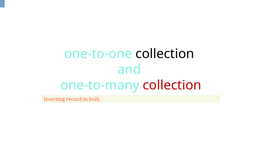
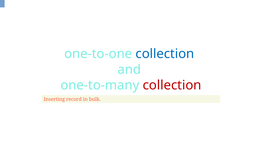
collection colour: black -> blue (165, 54)
